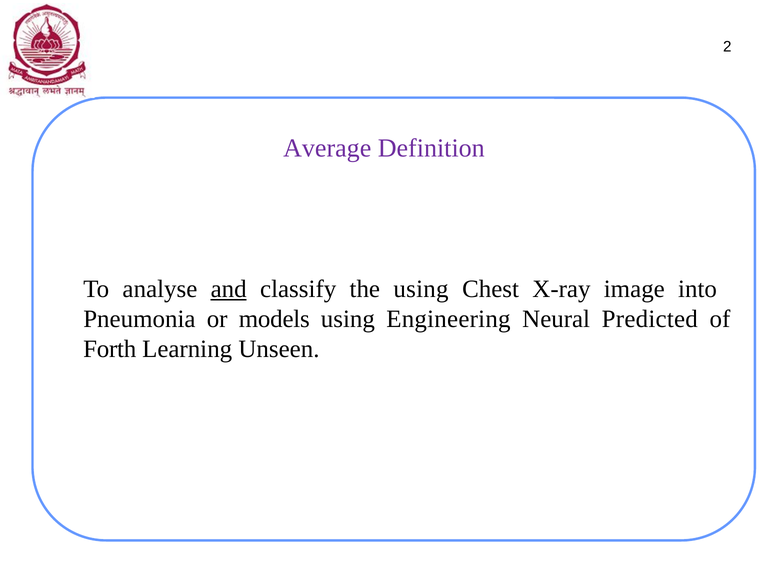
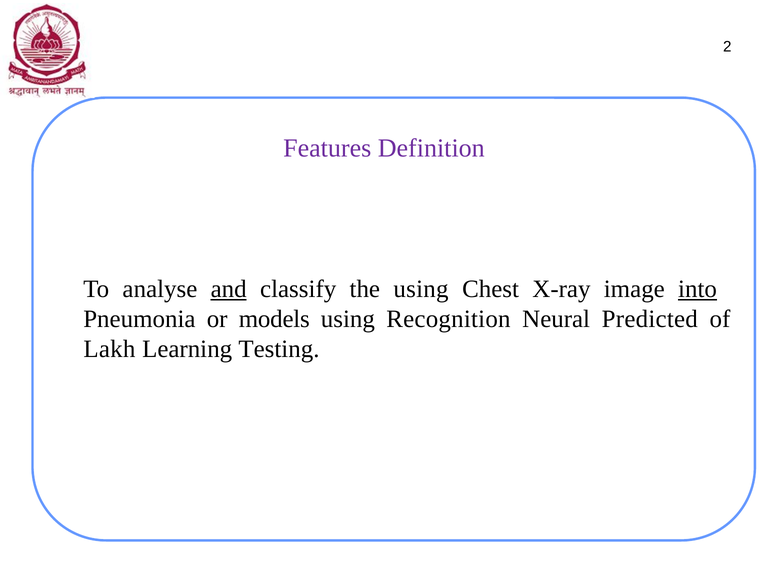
Average: Average -> Features (327, 148)
into underline: none -> present (698, 289)
Engineering: Engineering -> Recognition (448, 319)
Forth: Forth -> Lakh (109, 349)
Unseen: Unseen -> Testing (279, 349)
